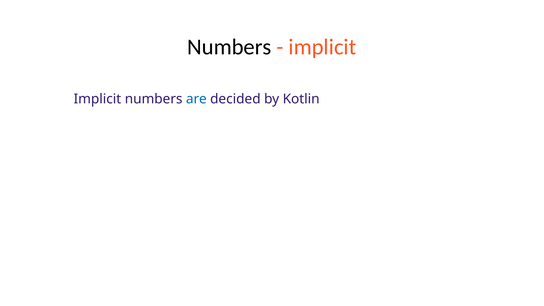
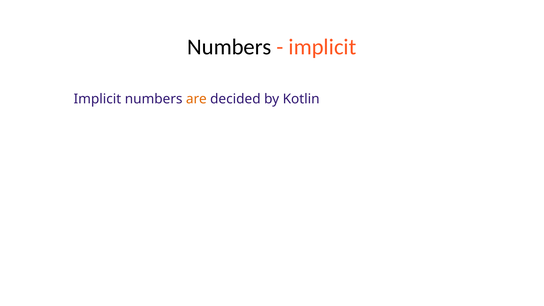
are colour: blue -> orange (196, 99)
